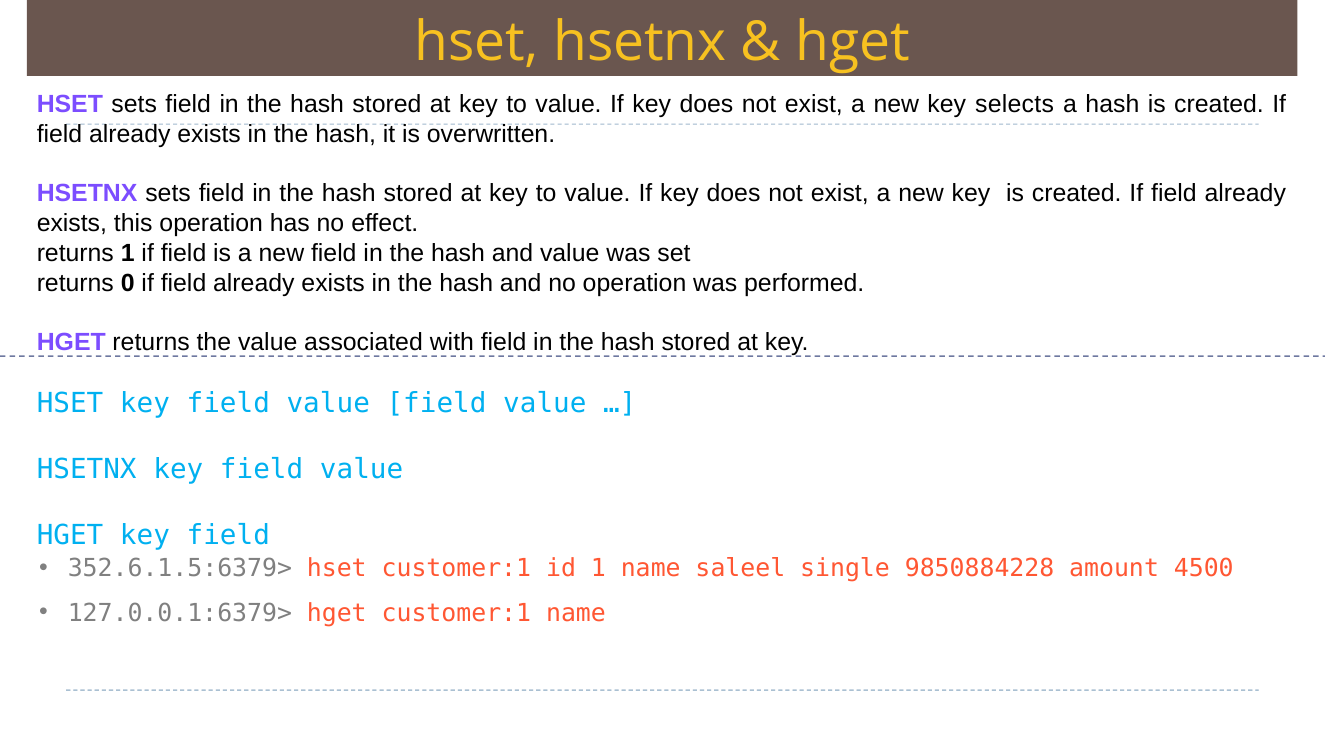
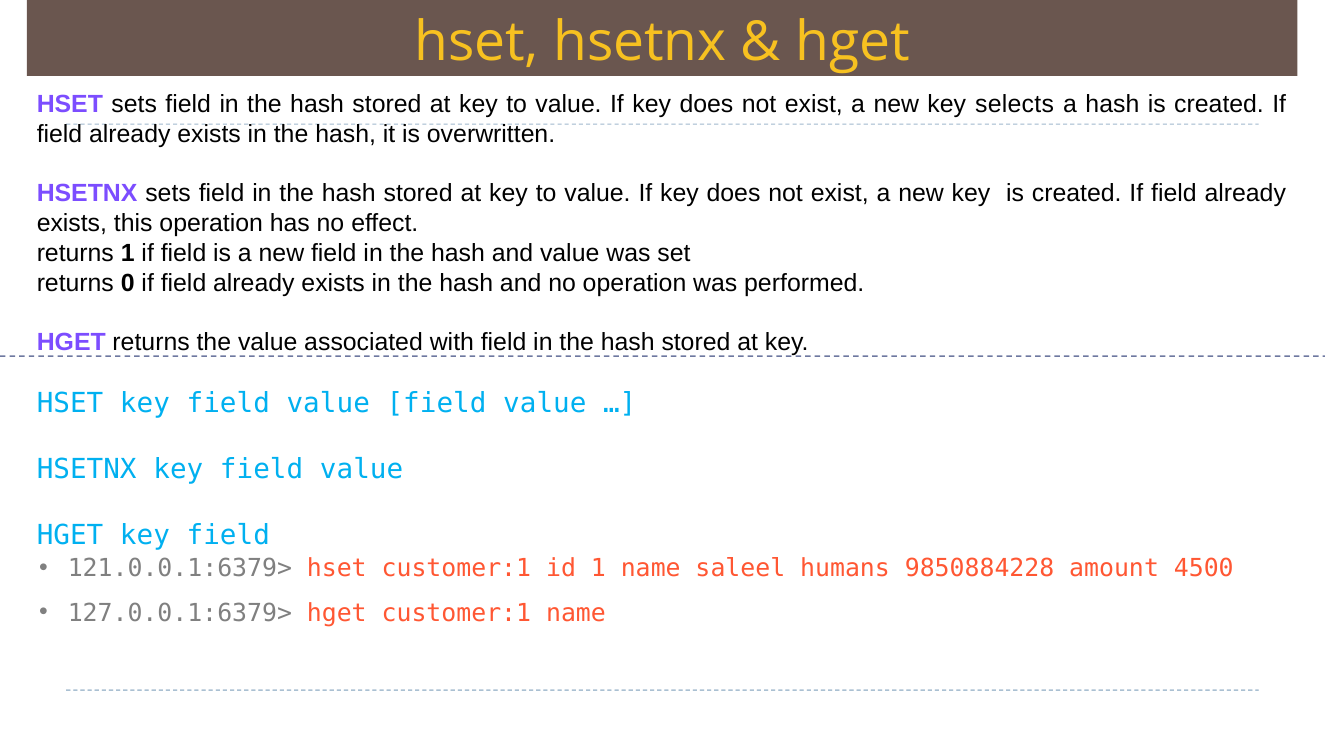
352.6.1.5:6379>: 352.6.1.5:6379> -> 121.0.0.1:6379> (180, 569)
single: single -> humans (845, 569)
